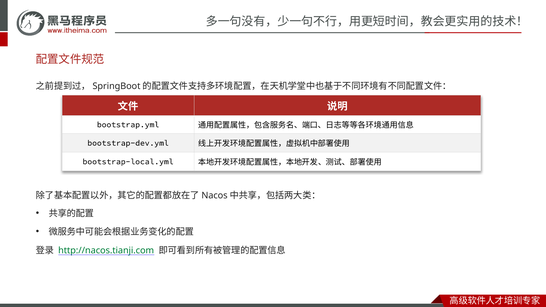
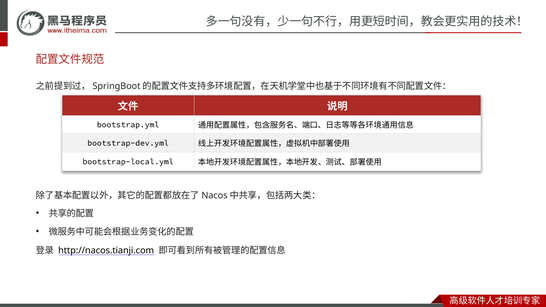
http://nacos.tianji.com colour: green -> black (106, 251)
